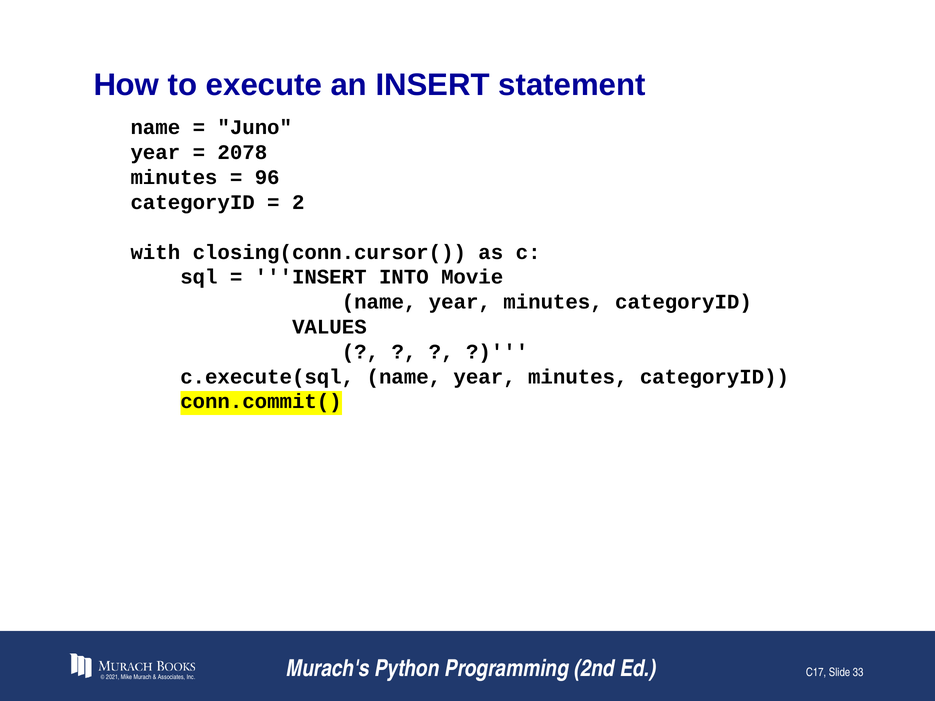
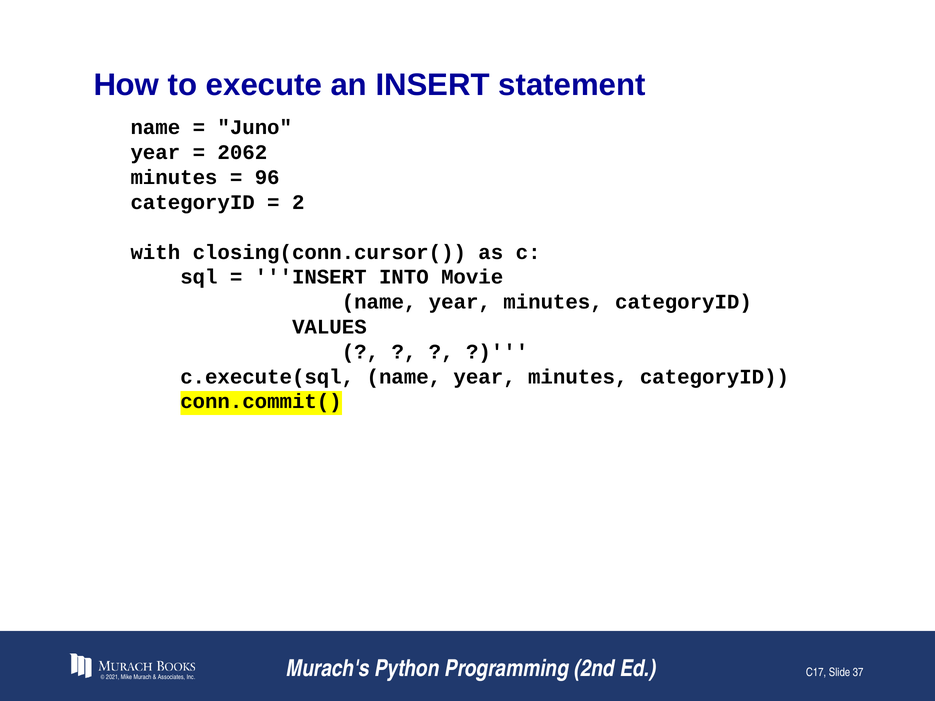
2078: 2078 -> 2062 (242, 153)
33: 33 -> 37 (858, 673)
